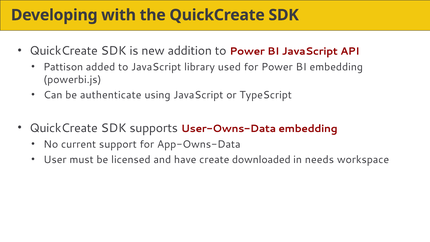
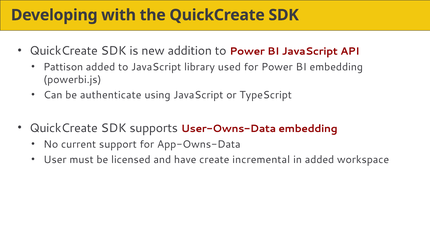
downloaded: downloaded -> incremental (261, 159)
in needs: needs -> added (319, 159)
